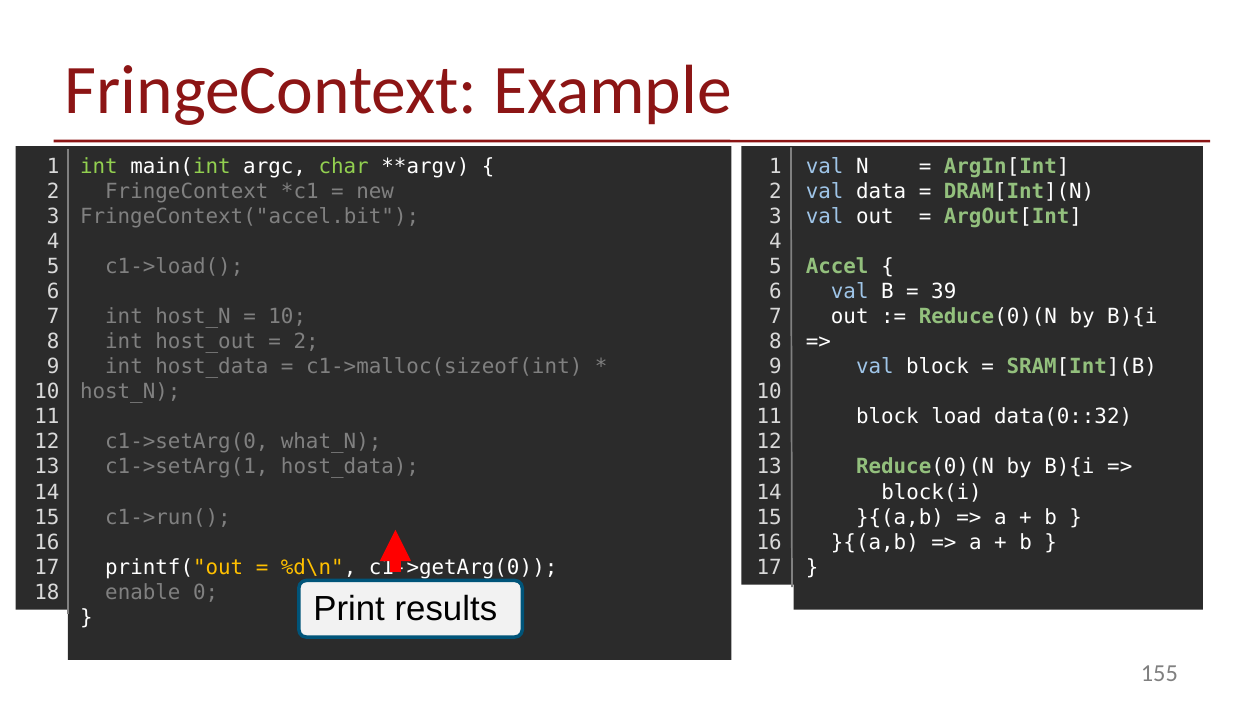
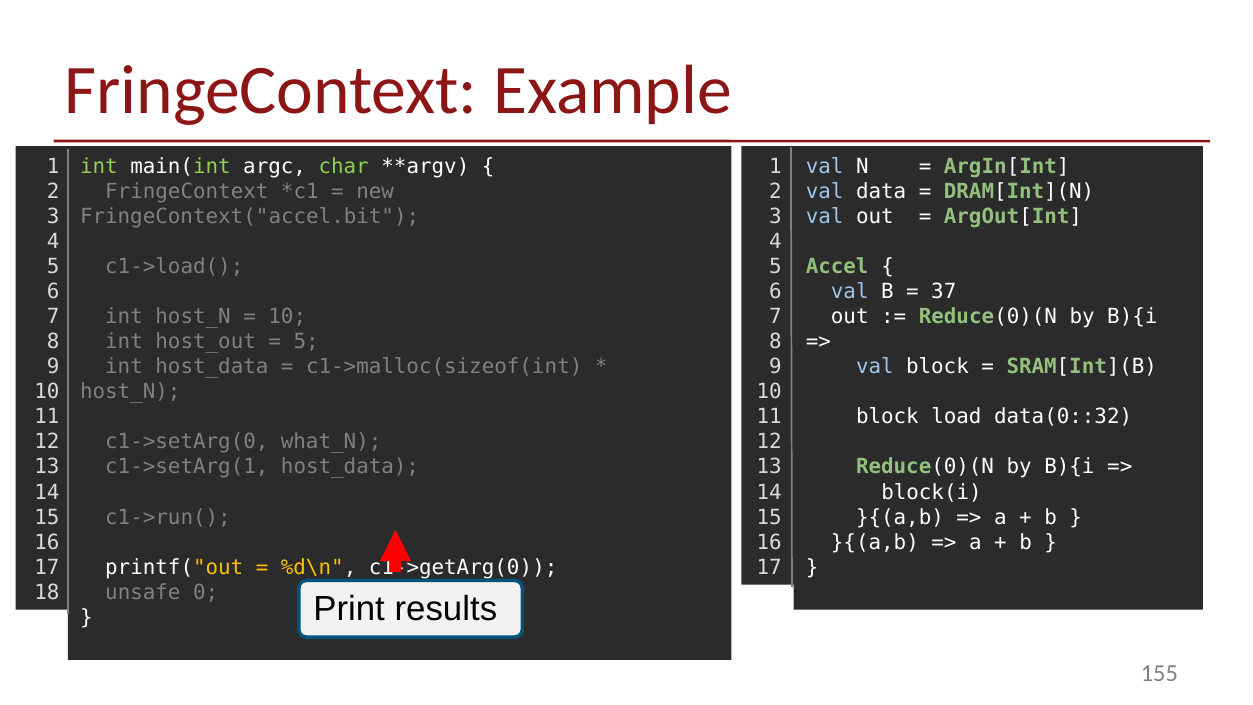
39: 39 -> 37 (944, 292)
2: 2 -> 5 (306, 342)
enable: enable -> unsafe (143, 592)
